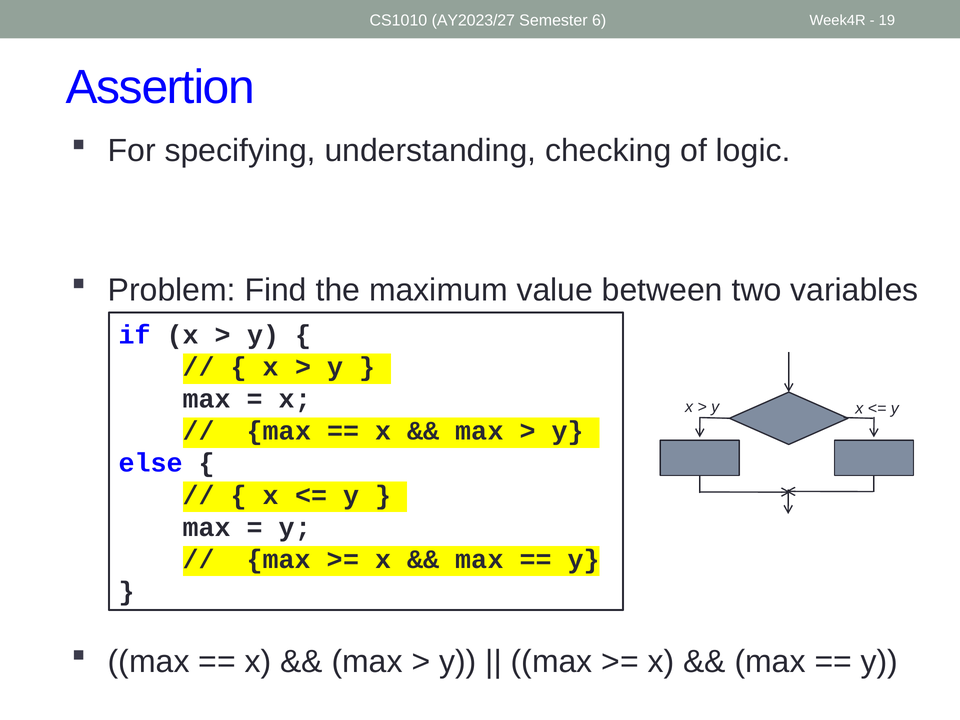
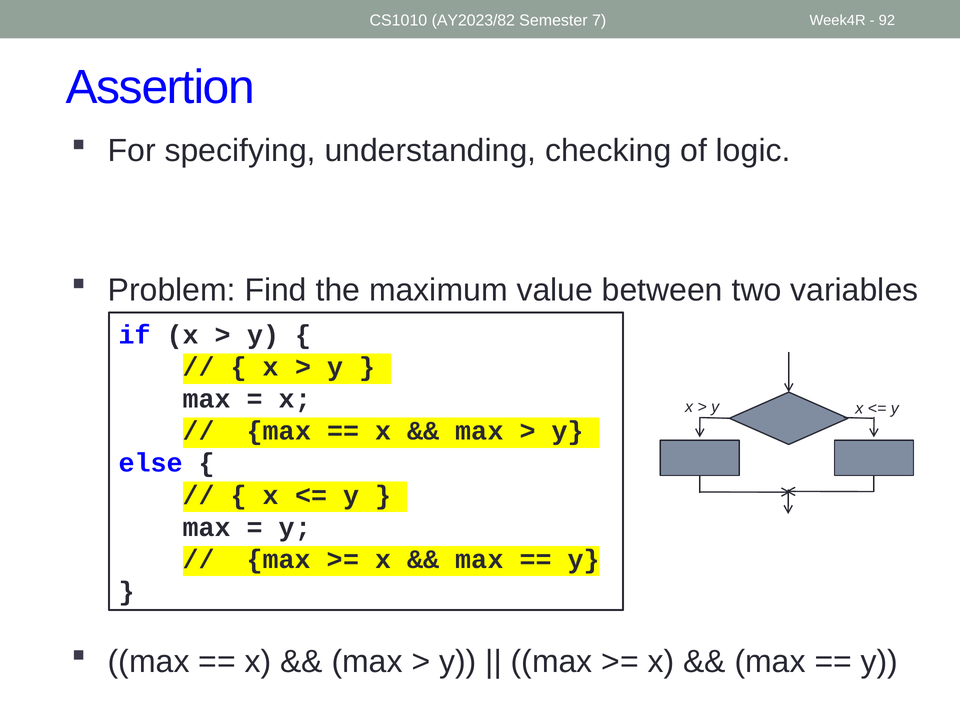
AY2023/27: AY2023/27 -> AY2023/82 (473, 20)
6: 6 -> 7 (599, 20)
19: 19 -> 92 (887, 20)
